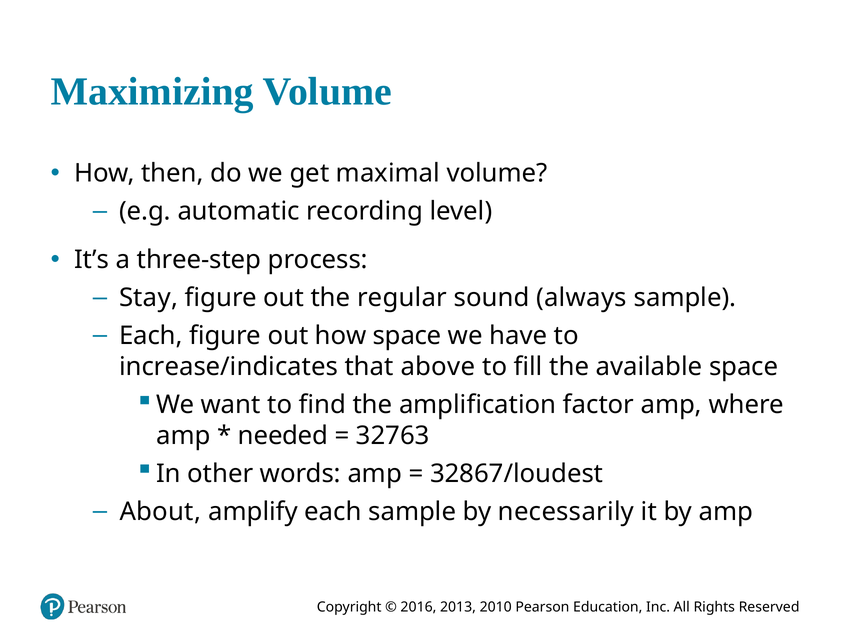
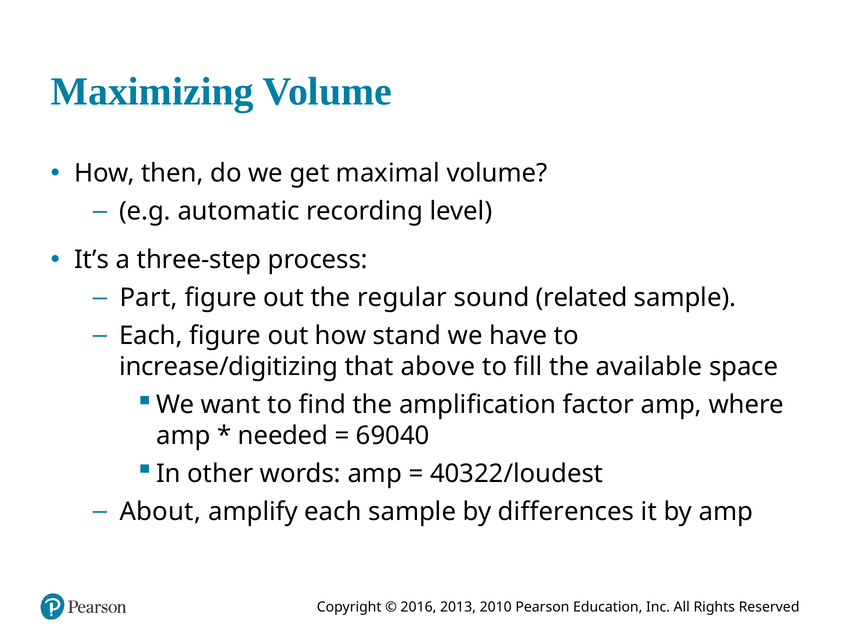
Stay: Stay -> Part (149, 298)
always: always -> related (582, 298)
how space: space -> stand (407, 336)
increase/indicates: increase/indicates -> increase/digitizing (229, 367)
32763: 32763 -> 69040 (393, 436)
32867/loudest: 32867/loudest -> 40322/loudest (517, 474)
necessarily: necessarily -> differences (566, 512)
